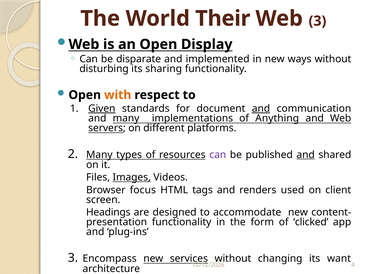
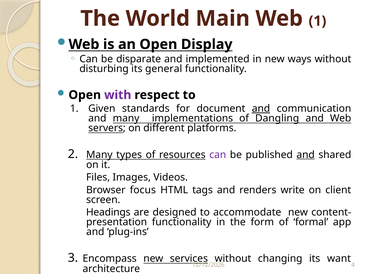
Their: Their -> Main (223, 18)
Web 3: 3 -> 1 (317, 21)
sharing: sharing -> general (164, 69)
with colour: orange -> purple (118, 95)
Given underline: present -> none (102, 108)
Anything: Anything -> Dangling (277, 118)
Images underline: present -> none (132, 177)
used: used -> write (293, 190)
clicked: clicked -> formal (311, 222)
